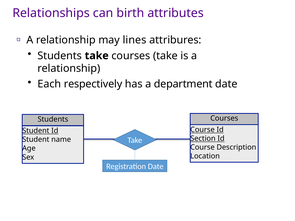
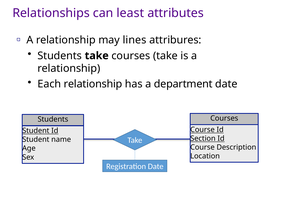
birth: birth -> least (130, 13)
Each respectively: respectively -> relationship (93, 84)
